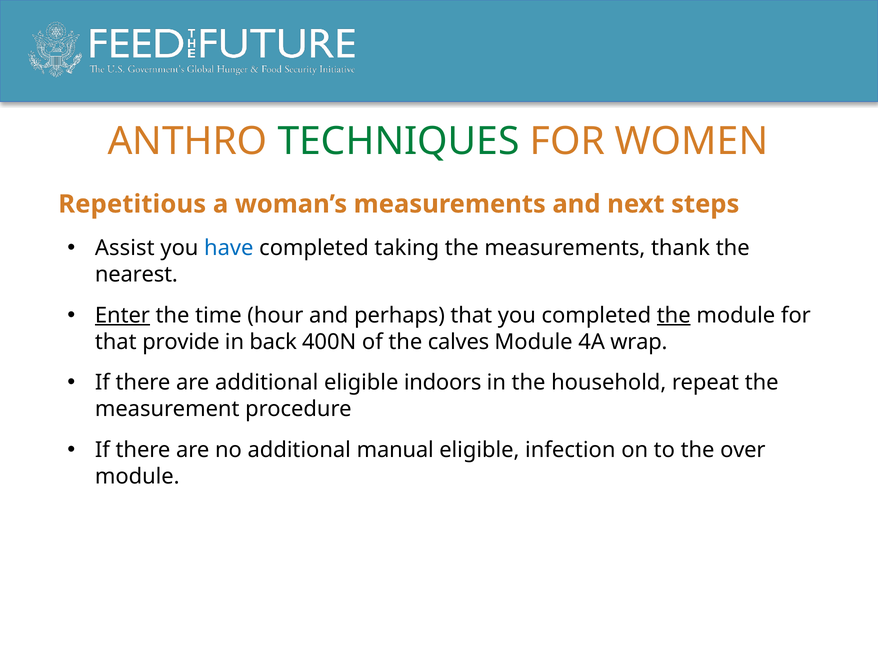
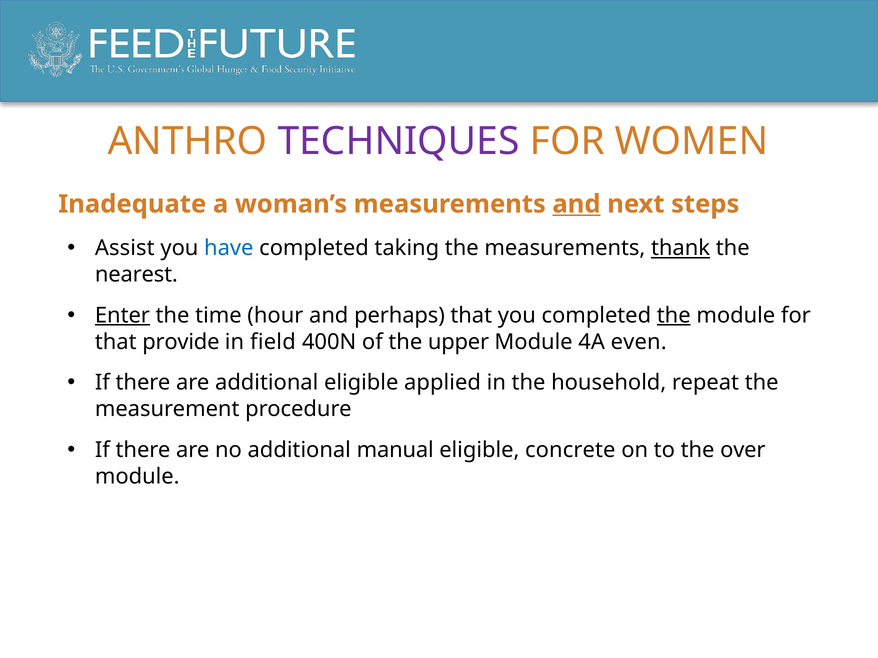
TECHNIQUES colour: green -> purple (399, 142)
Repetitious: Repetitious -> Inadequate (132, 204)
and underline: none -> present (576, 204)
thank underline: none -> present (681, 248)
back: back -> field (273, 342)
calves: calves -> upper (459, 342)
wrap: wrap -> even (639, 342)
indoors: indoors -> applied (443, 383)
infection: infection -> concrete (570, 450)
